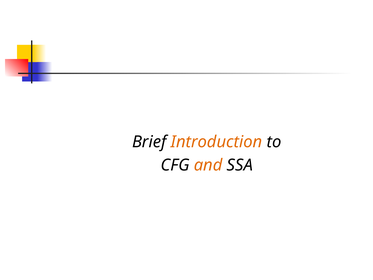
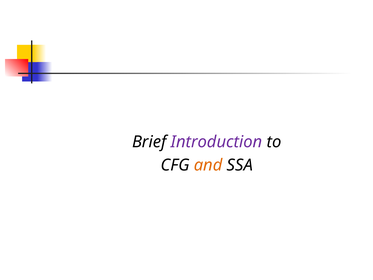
Introduction colour: orange -> purple (216, 142)
